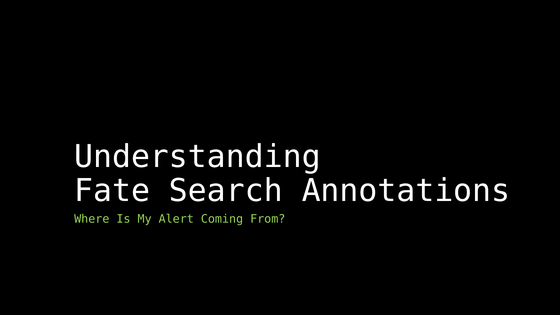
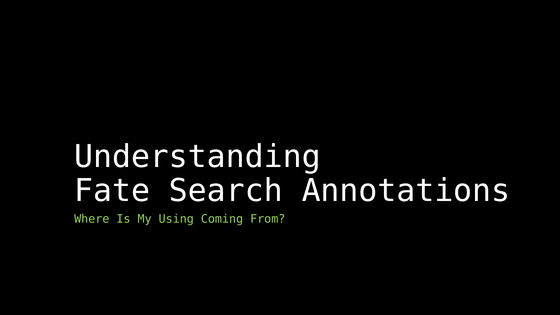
Alert: Alert -> Using (176, 219)
